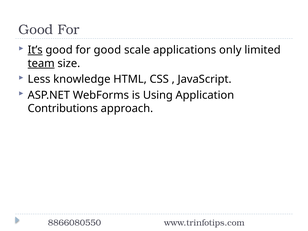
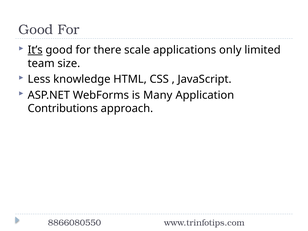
for good: good -> there (107, 50)
team underline: present -> none (41, 63)
Using: Using -> Many (158, 95)
